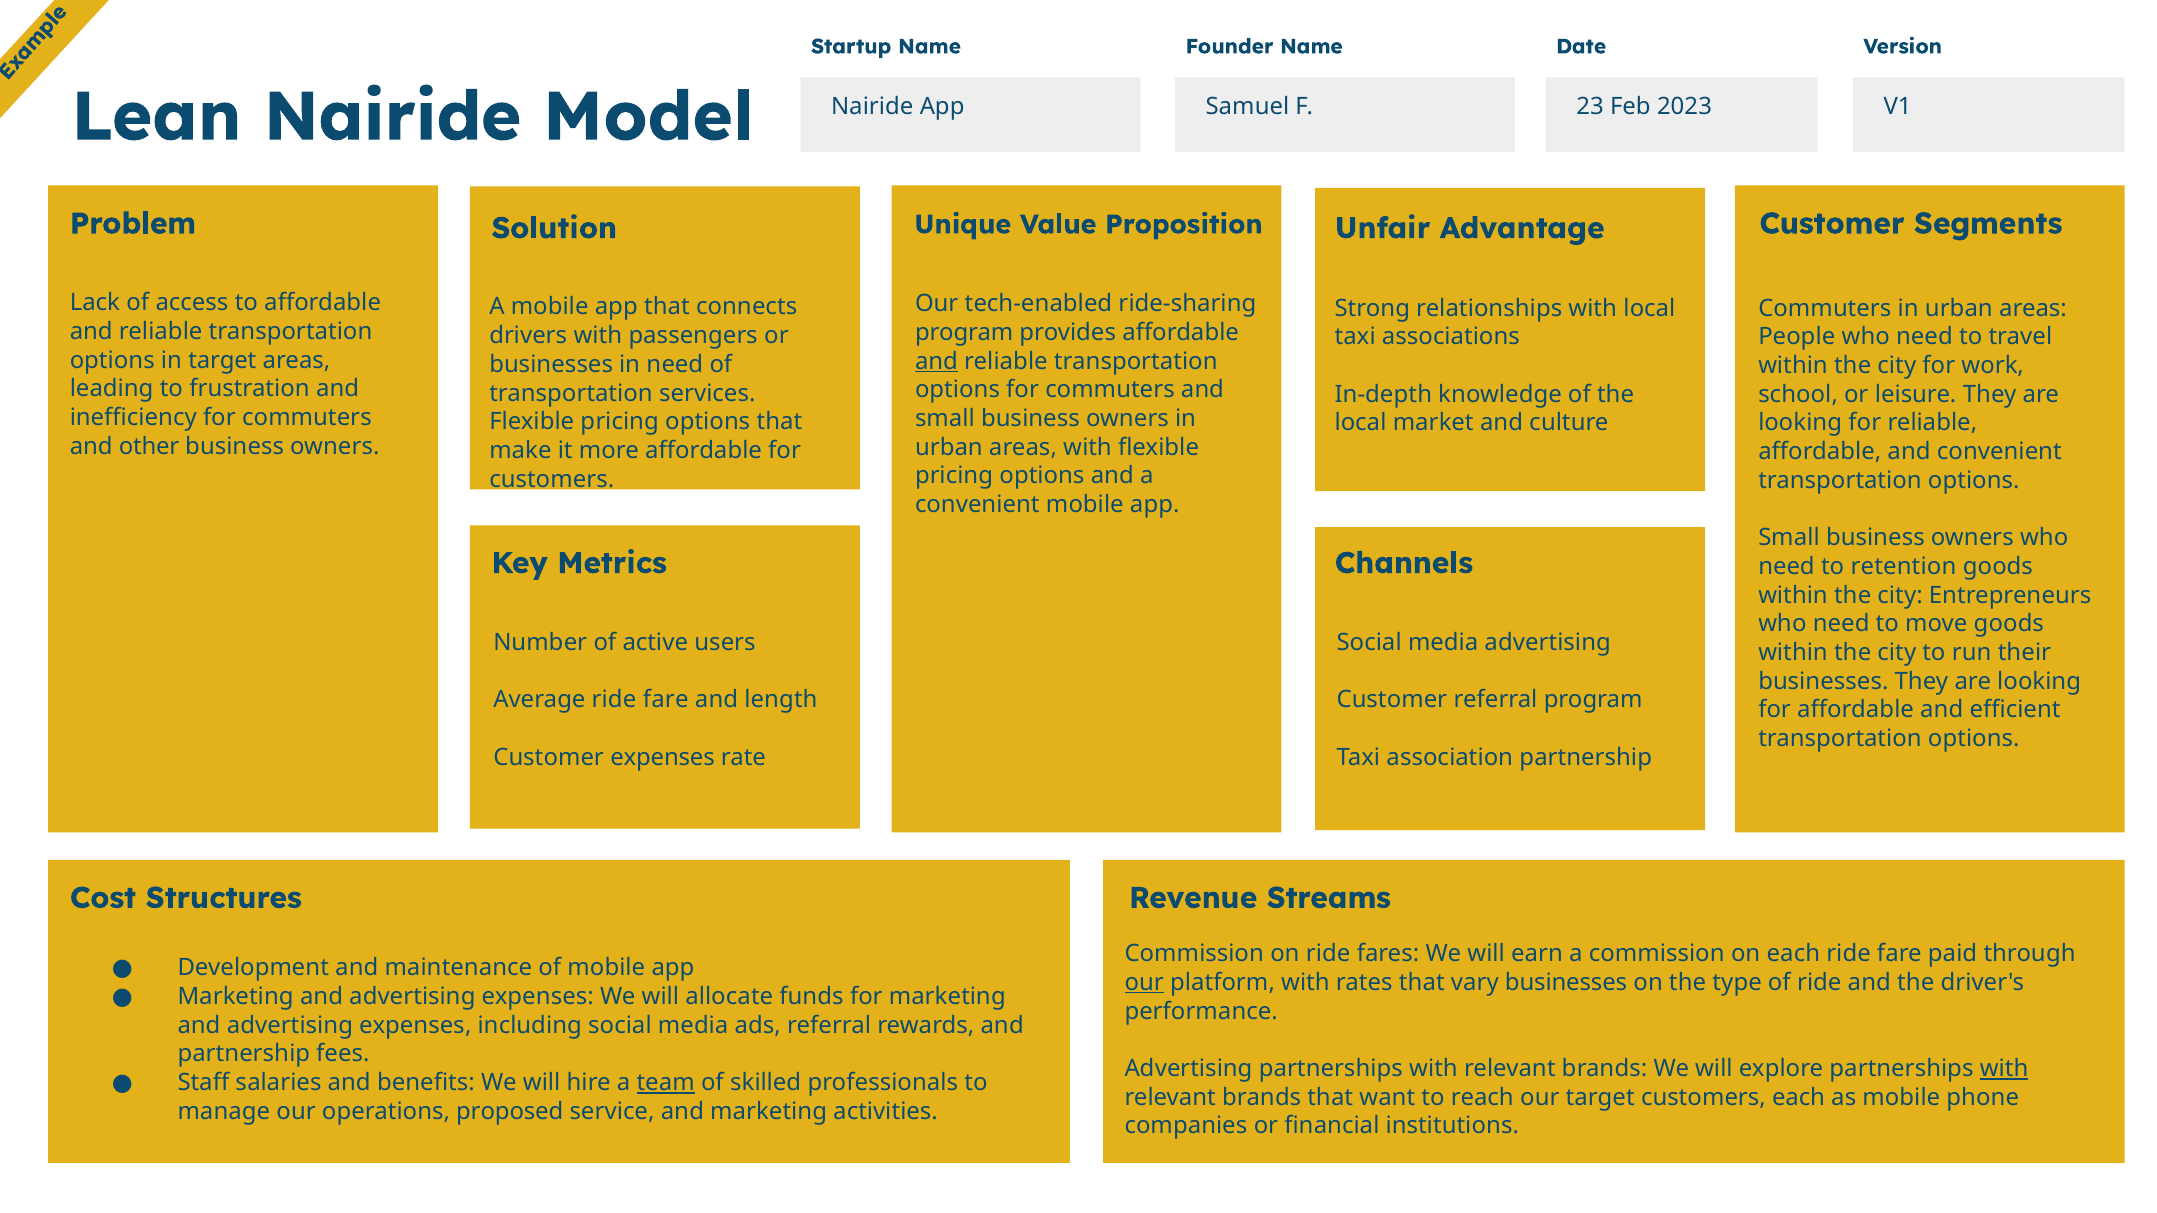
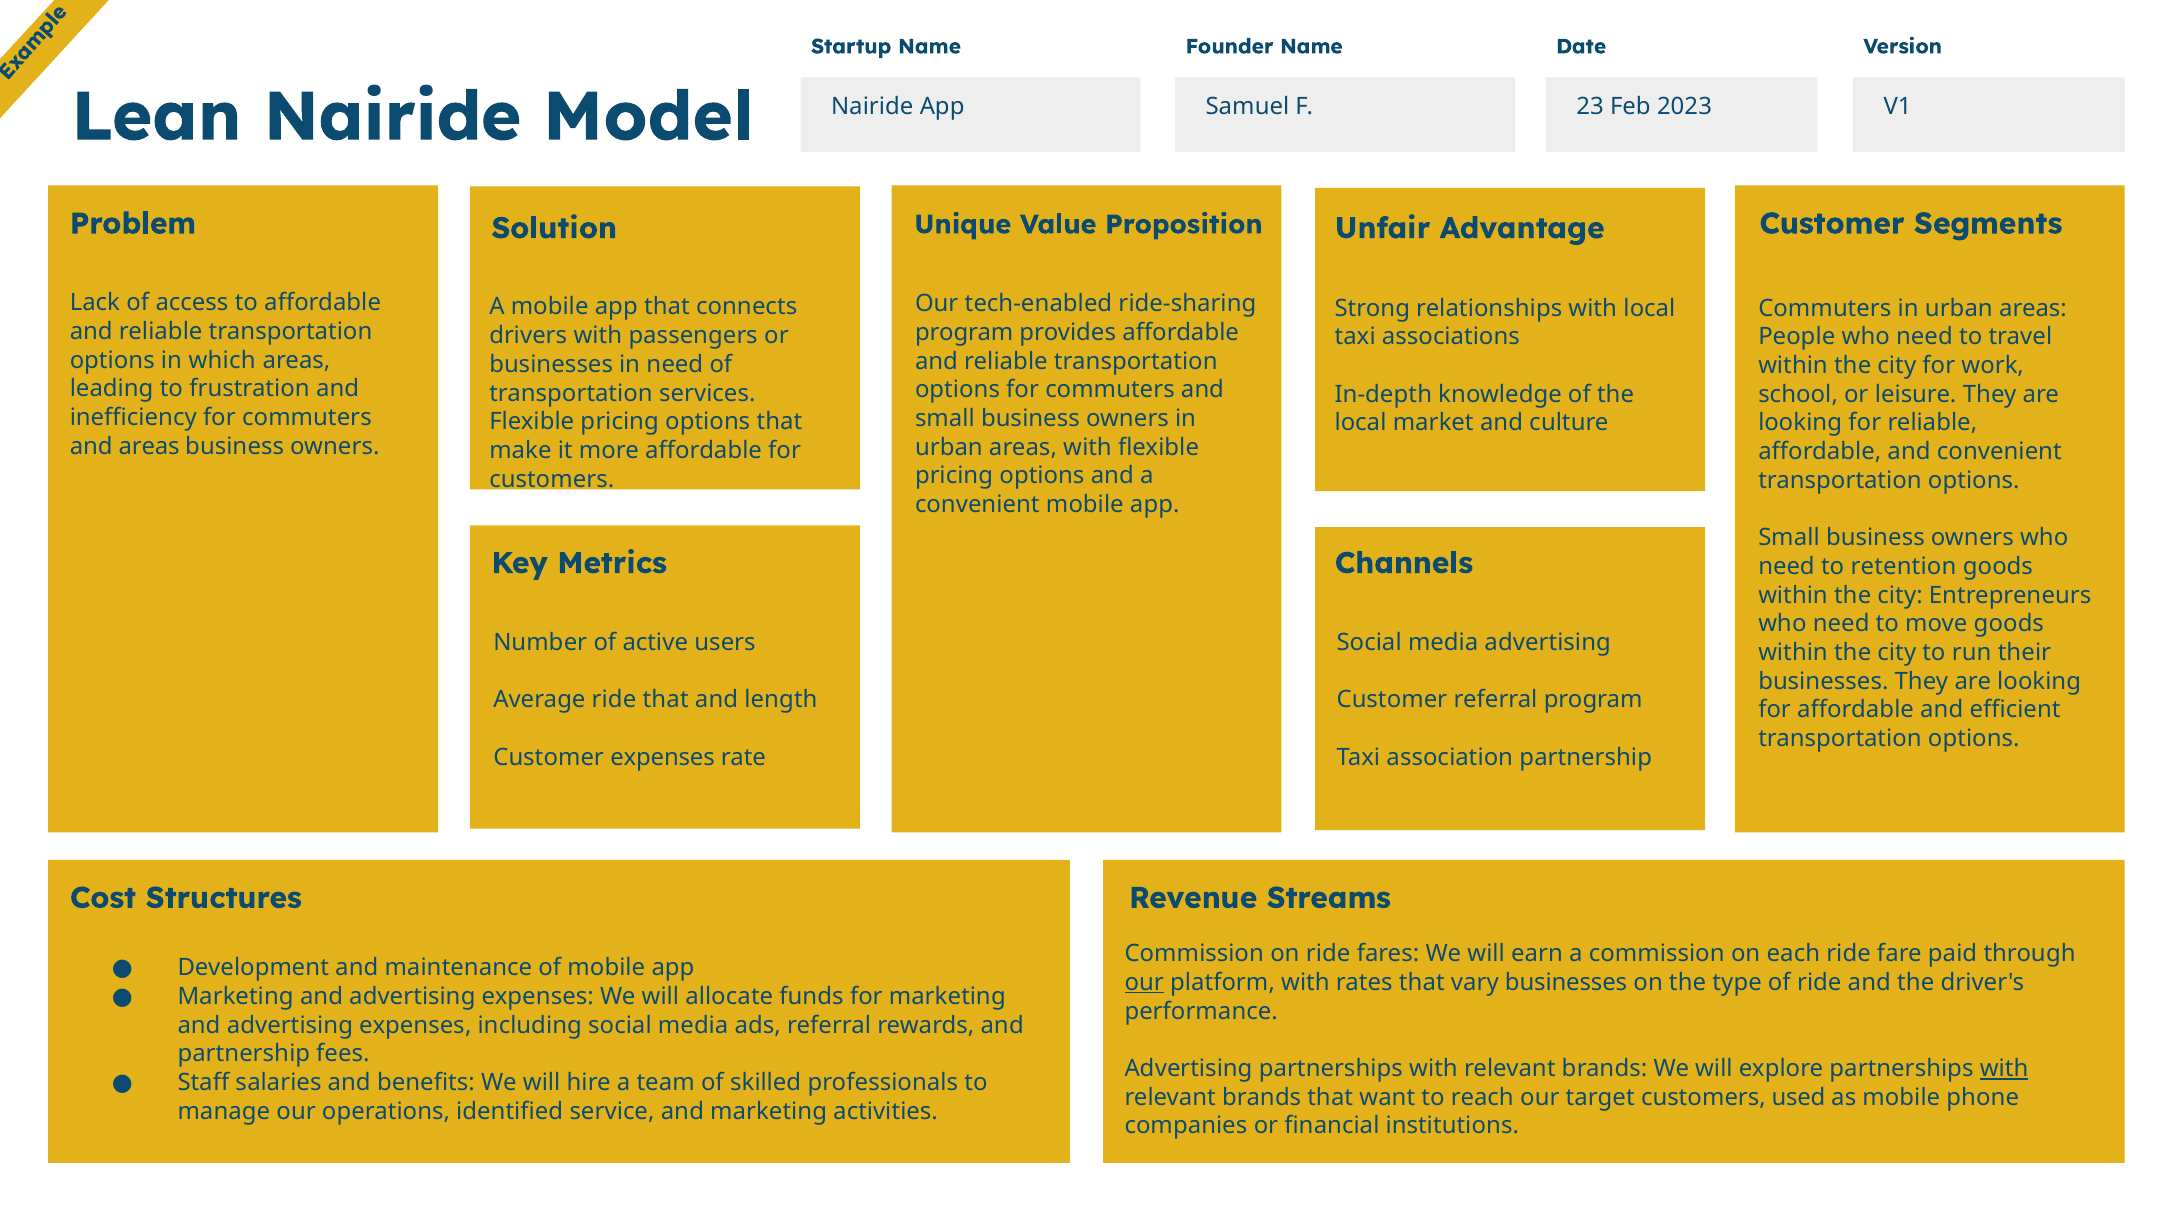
in target: target -> which (222, 360)
and underline: present -> none (936, 361)
and other: other -> areas (149, 447)
Average ride fare: fare -> that (666, 700)
team underline: present -> none (666, 1083)
customers each: each -> used (1799, 1098)
proposed: proposed -> identified (510, 1112)
